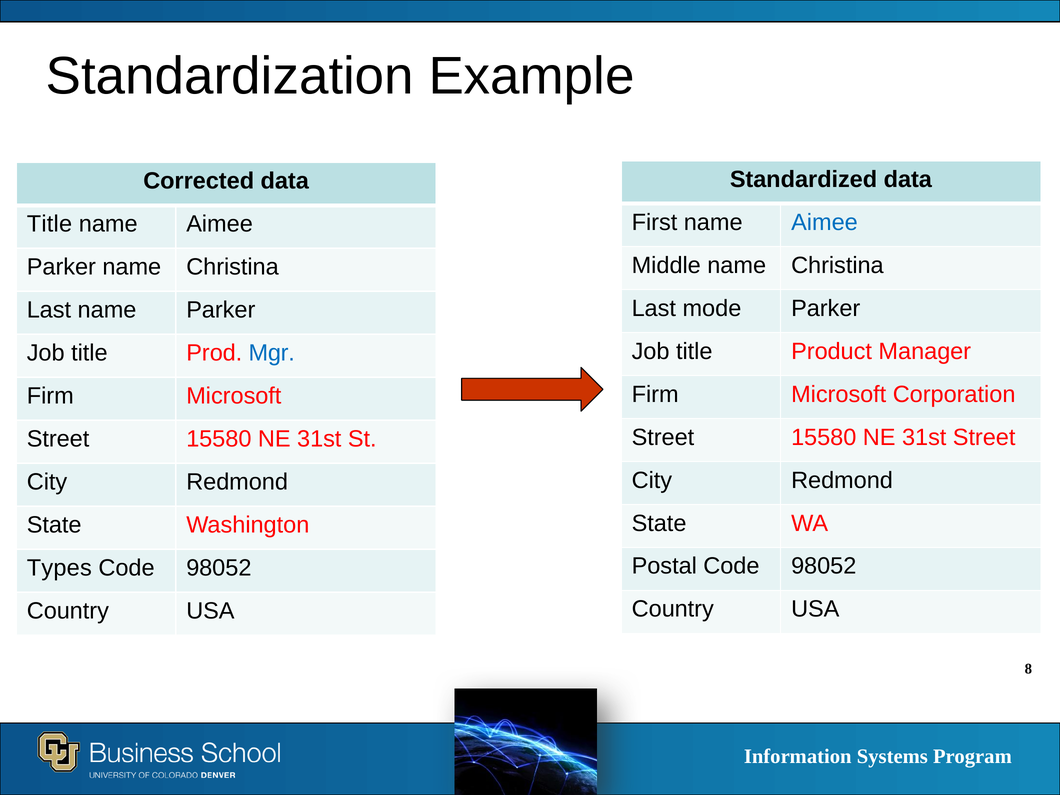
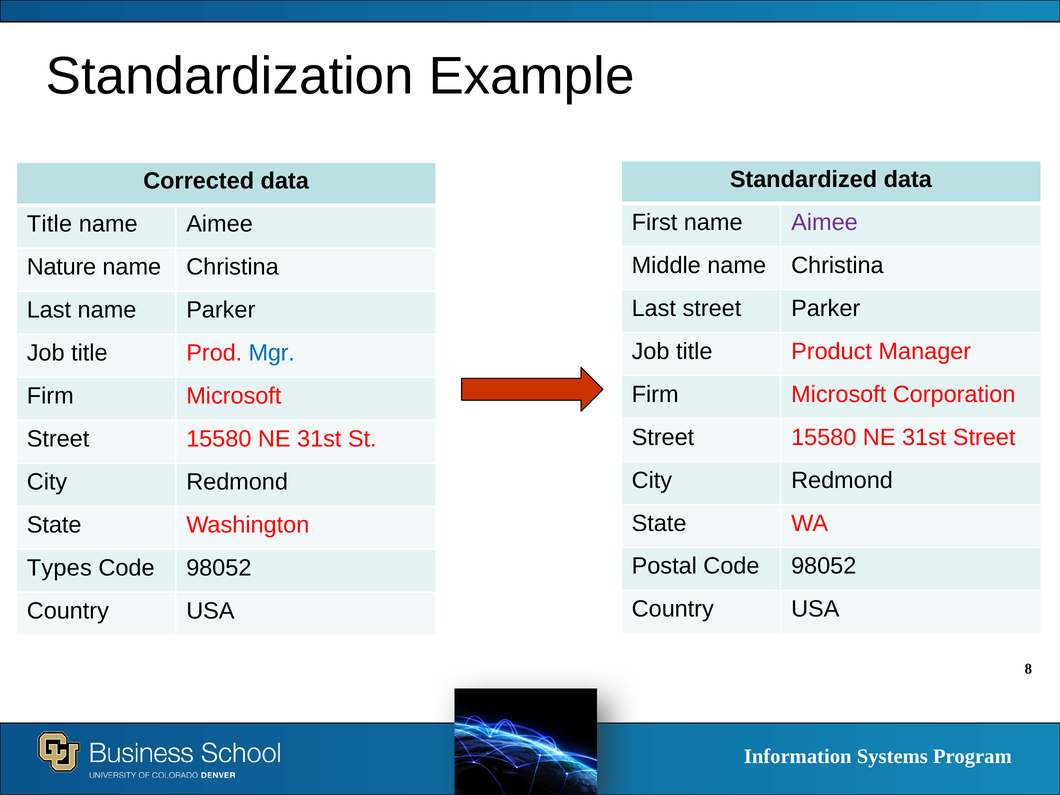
Aimee colour: blue -> purple (824, 222)
Parker: Parker -> Nature (61, 267)
Last mode: mode -> street (712, 308)
